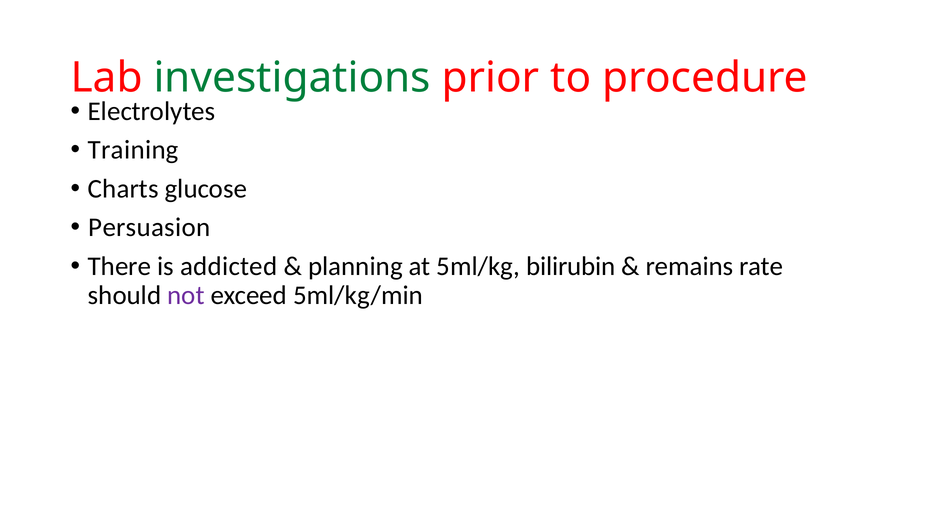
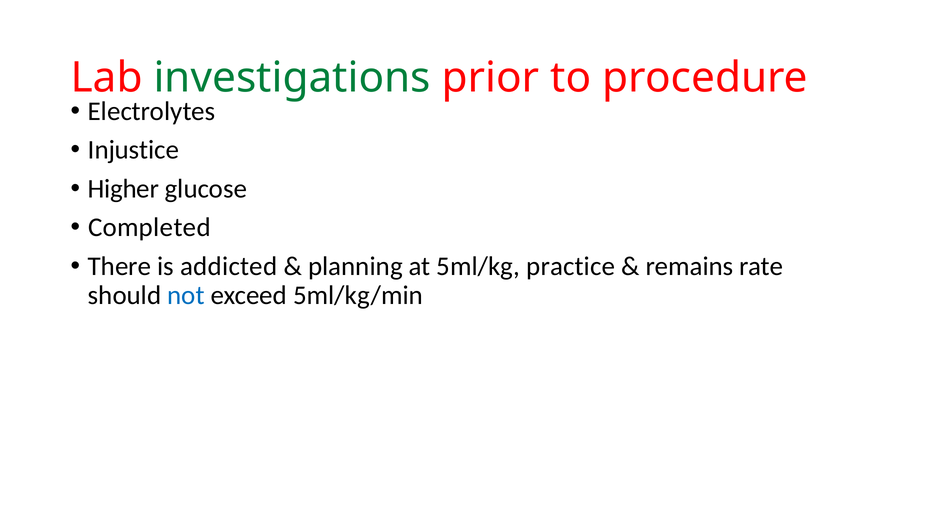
Training: Training -> Injustice (133, 150)
Charts: Charts -> Higher (123, 189)
Persuasion: Persuasion -> Completed (149, 228)
bilirubin: bilirubin -> practice (571, 266)
not colour: purple -> blue (186, 295)
